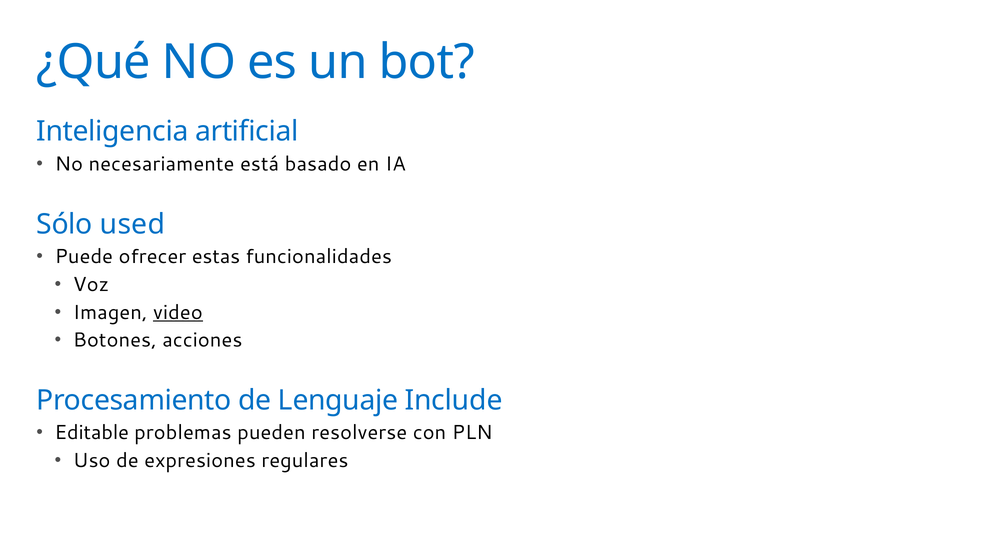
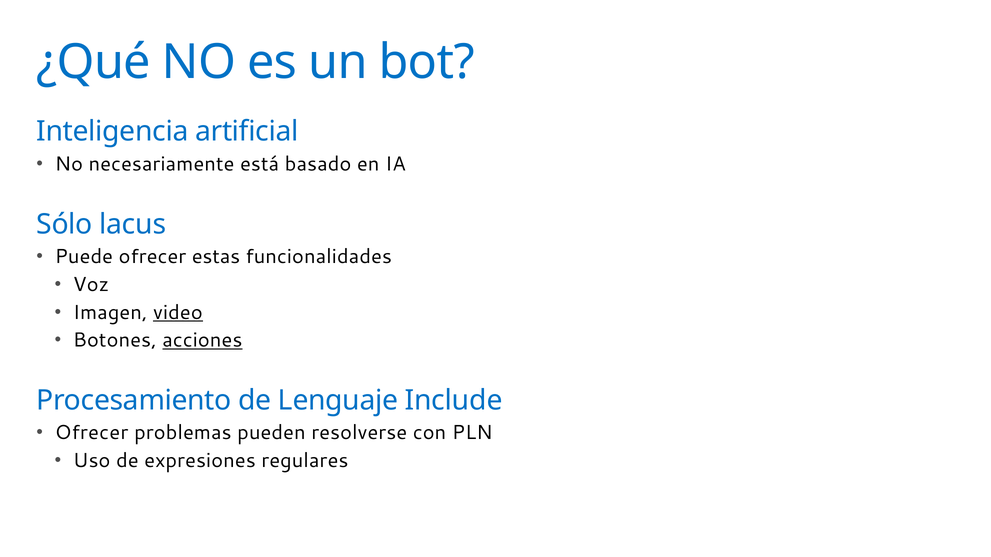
used: used -> lacus (133, 224)
acciones underline: none -> present (202, 340)
Editable: Editable -> Ofrecer (92, 433)
